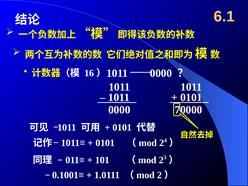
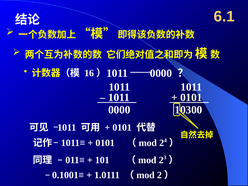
70000: 70000 -> 10300 (189, 110)
